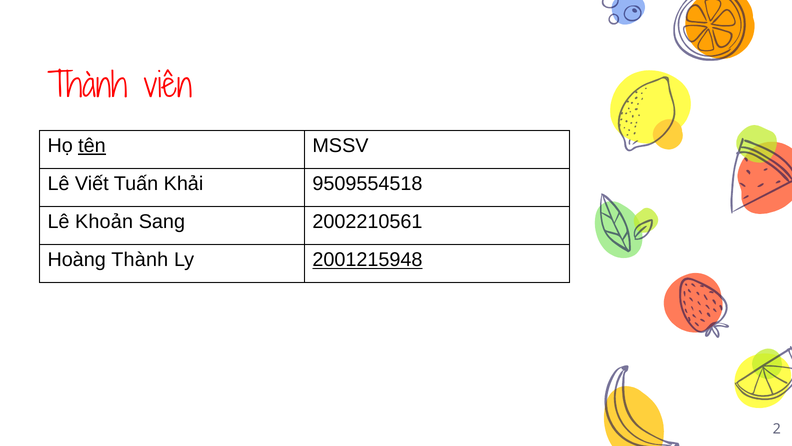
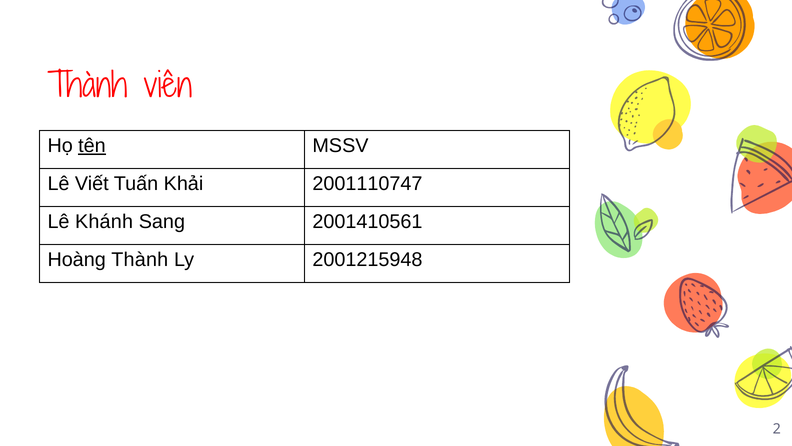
9509554518: 9509554518 -> 2001110747 (367, 184)
Khoản: Khoản -> Khánh (104, 222)
2002210561: 2002210561 -> 2001410561 (367, 222)
2001215948 underline: present -> none (367, 260)
